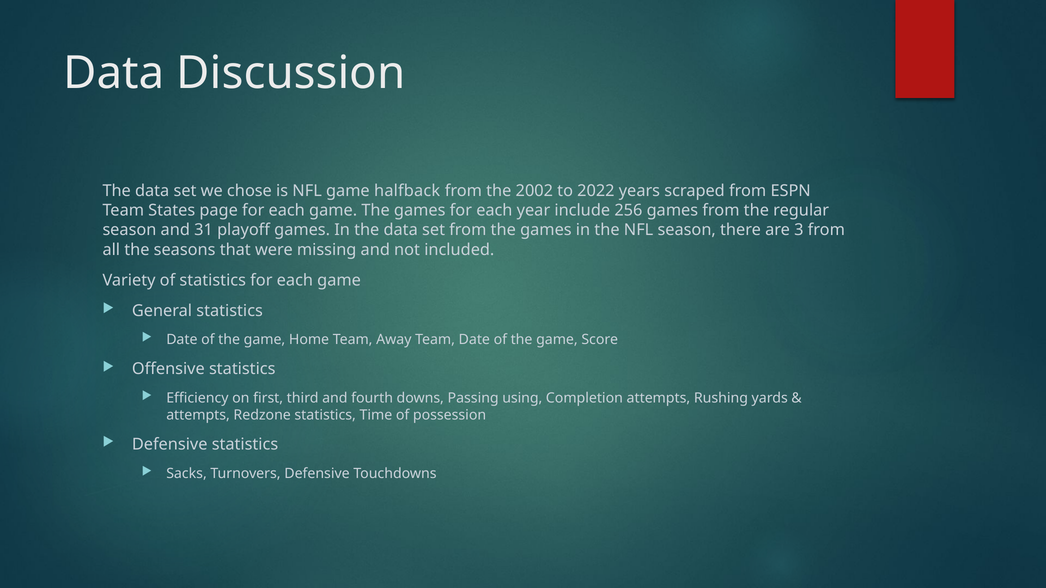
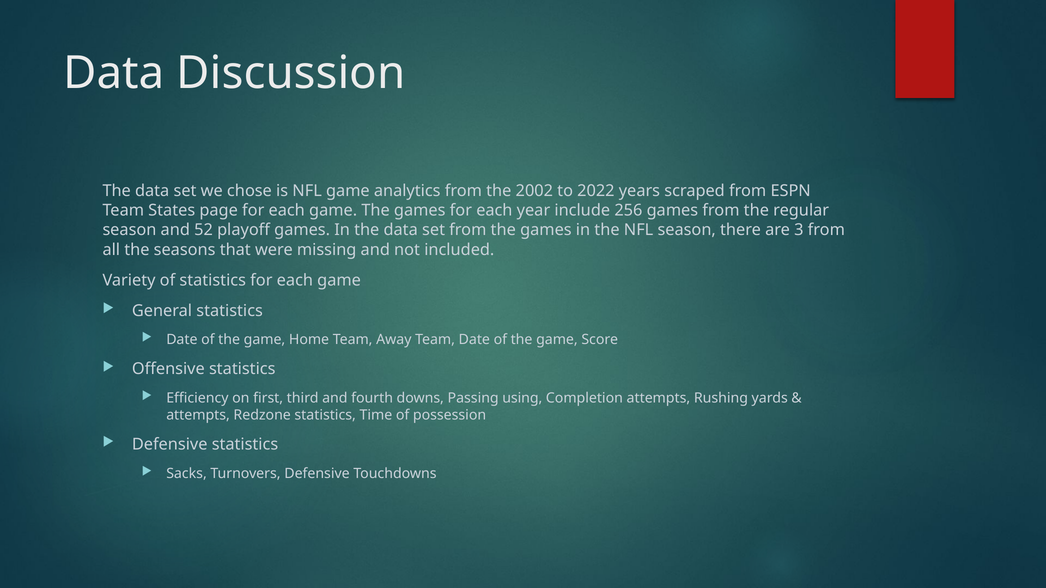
halfback: halfback -> analytics (407, 191)
31: 31 -> 52 (204, 230)
